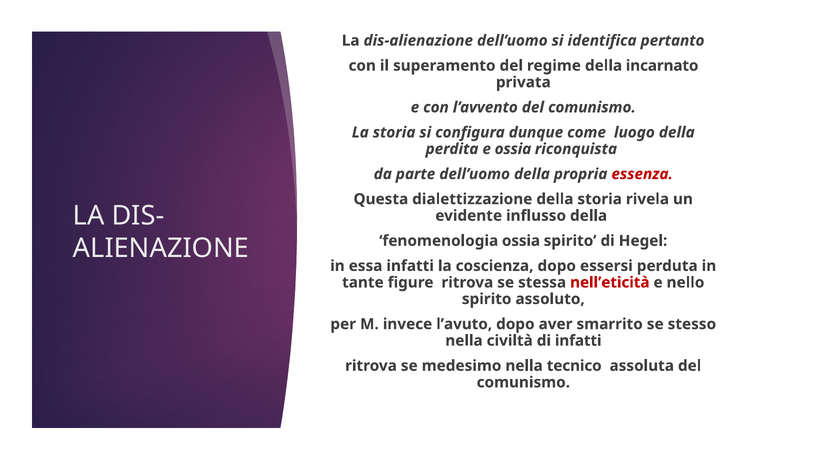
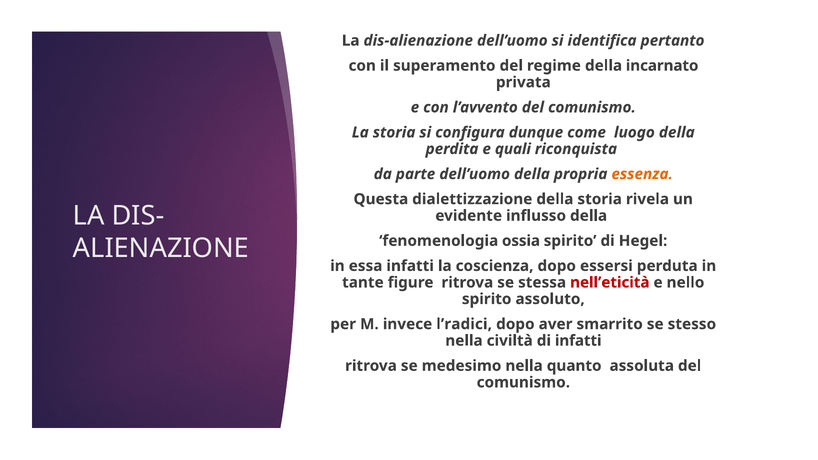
e ossia: ossia -> quali (513, 149)
essenza colour: red -> orange (642, 174)
l’avuto: l’avuto -> l’radici (464, 324)
tecnico: tecnico -> quanto (574, 366)
